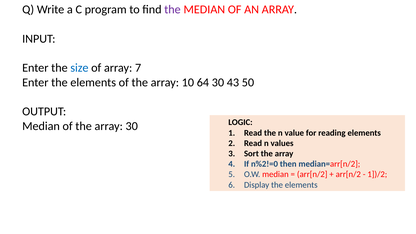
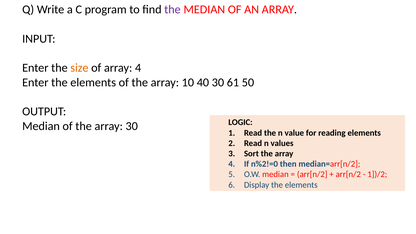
size colour: blue -> orange (79, 68)
of array 7: 7 -> 4 (138, 68)
64: 64 -> 40 (203, 82)
43: 43 -> 61 (233, 82)
